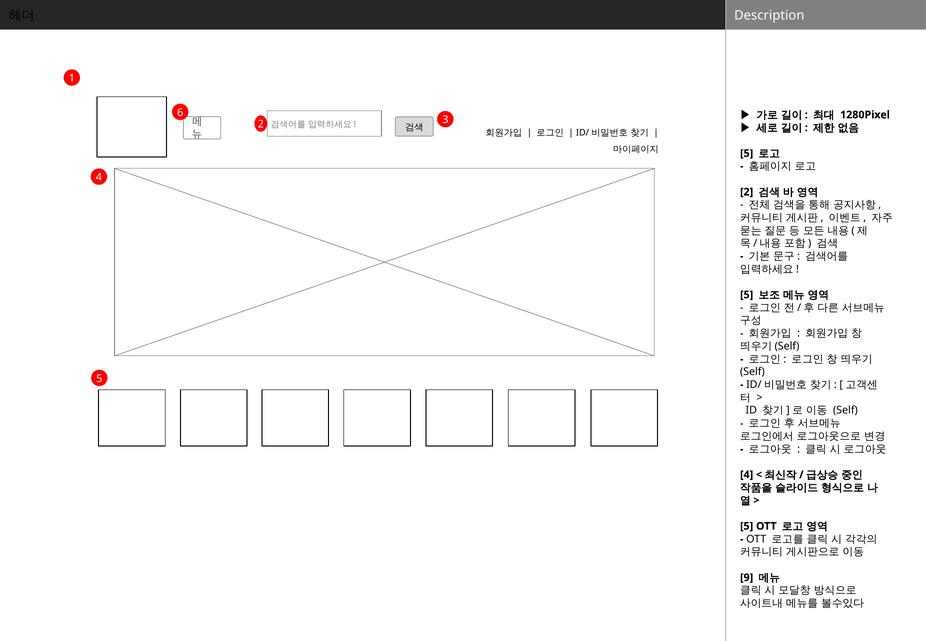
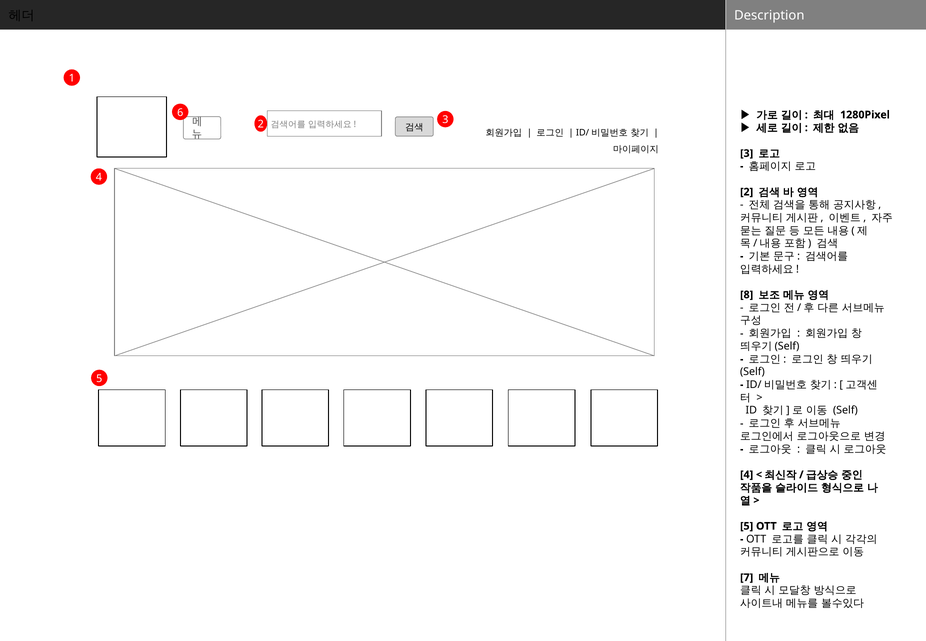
5: 5 -> 3 (747, 153)
5: 5 -> 8 (747, 295)
9: 9 -> 7 (747, 578)
